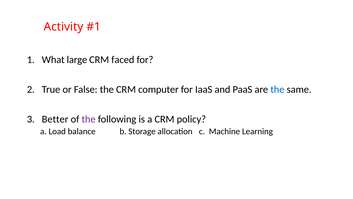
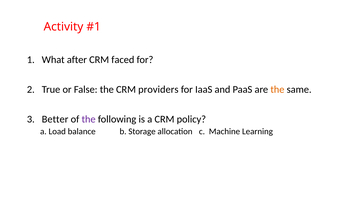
large: large -> after (77, 60)
computer: computer -> providers (158, 89)
the colour: blue -> orange (277, 89)
